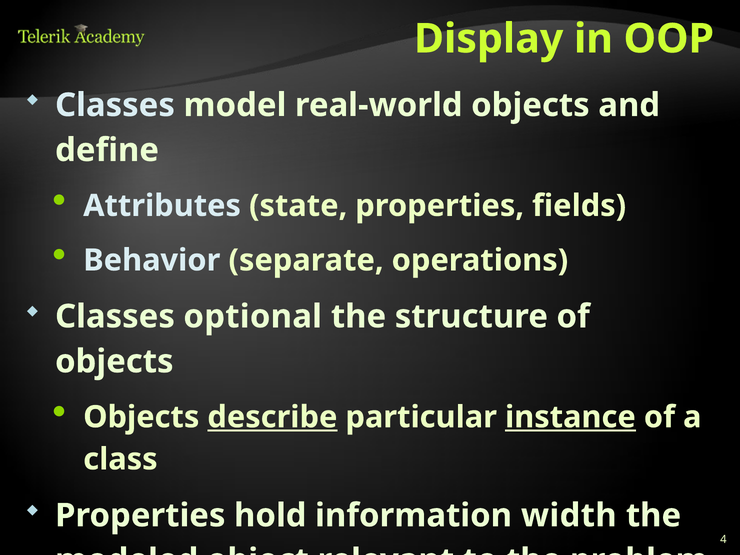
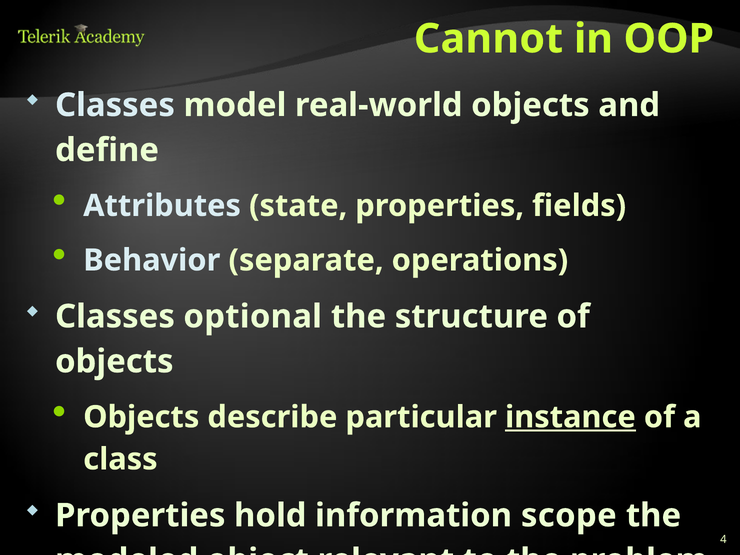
Display: Display -> Cannot (489, 39)
describe underline: present -> none (272, 417)
width: width -> scope (569, 516)
